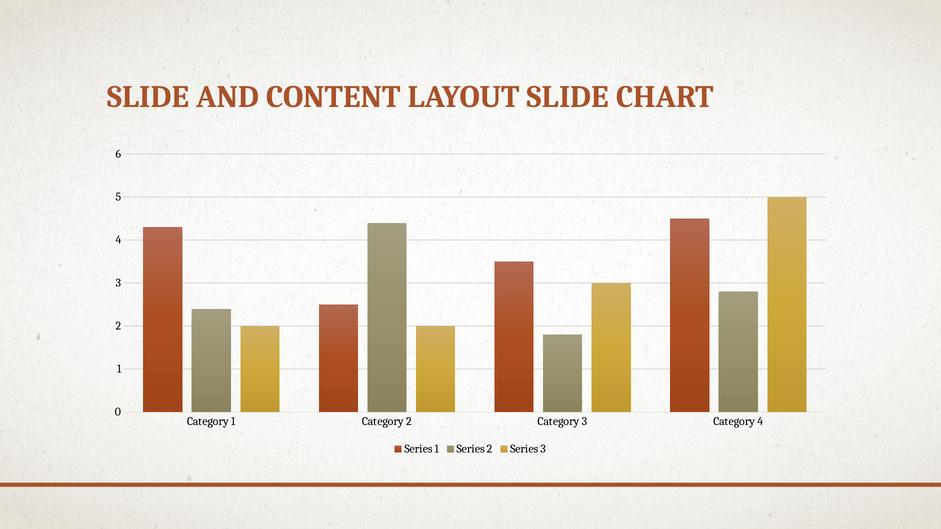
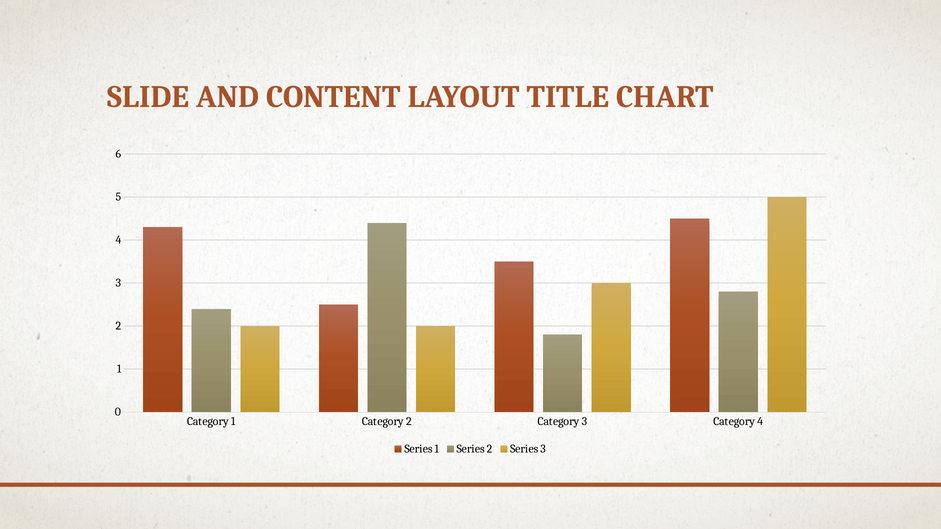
LAYOUT SLIDE: SLIDE -> TITLE (568, 97)
